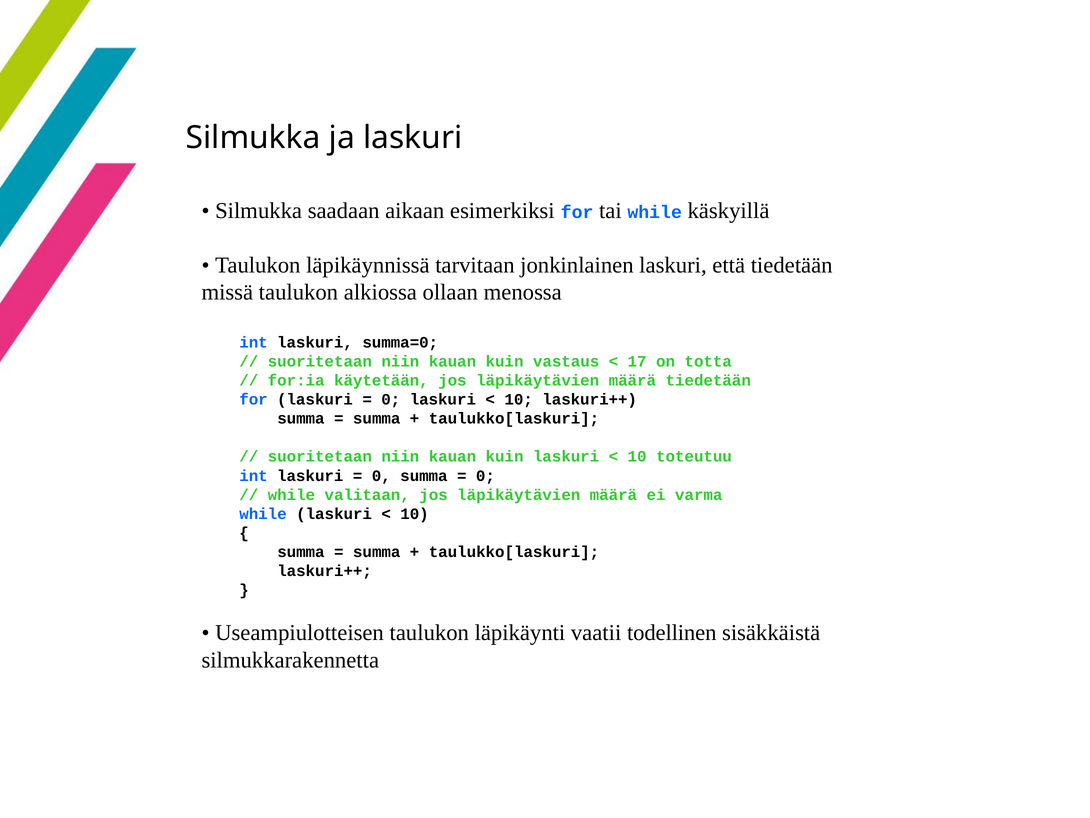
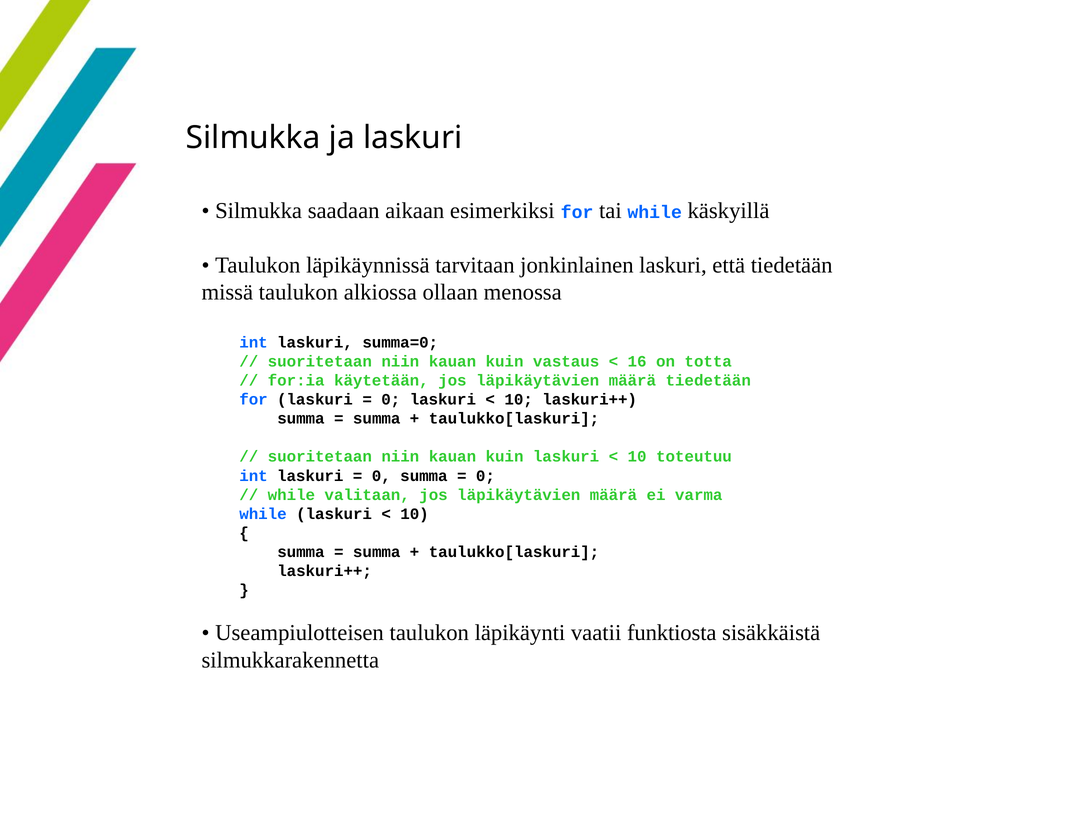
17: 17 -> 16 (637, 361)
todellinen: todellinen -> funktiosta (672, 633)
